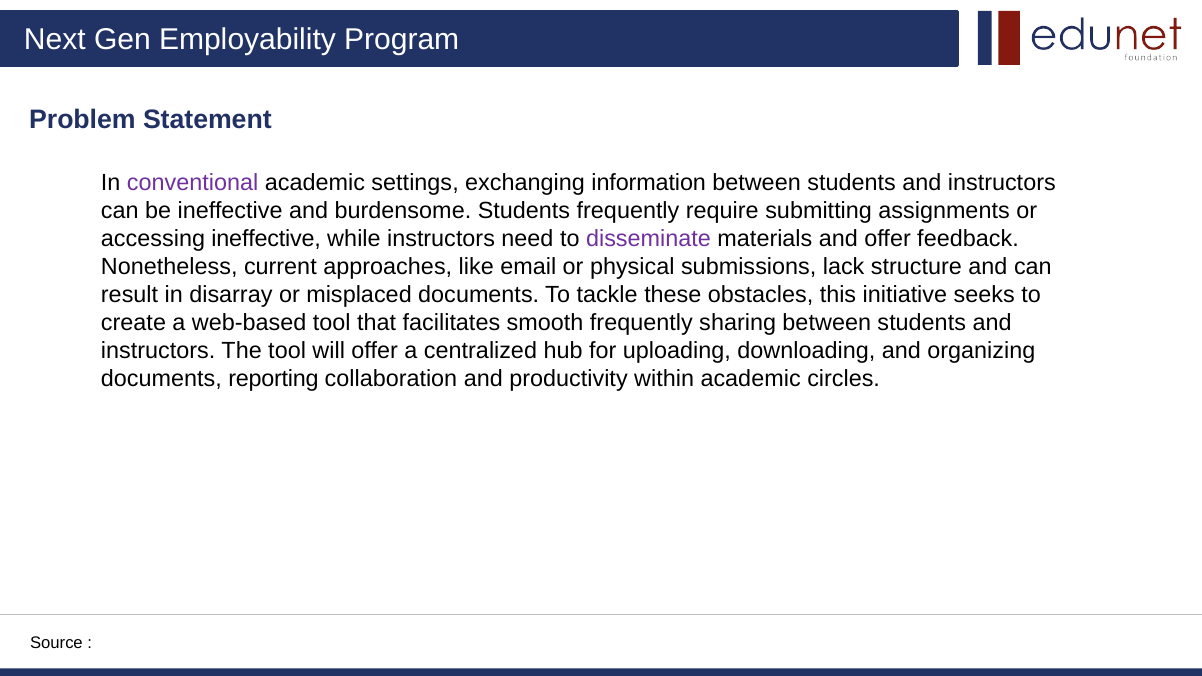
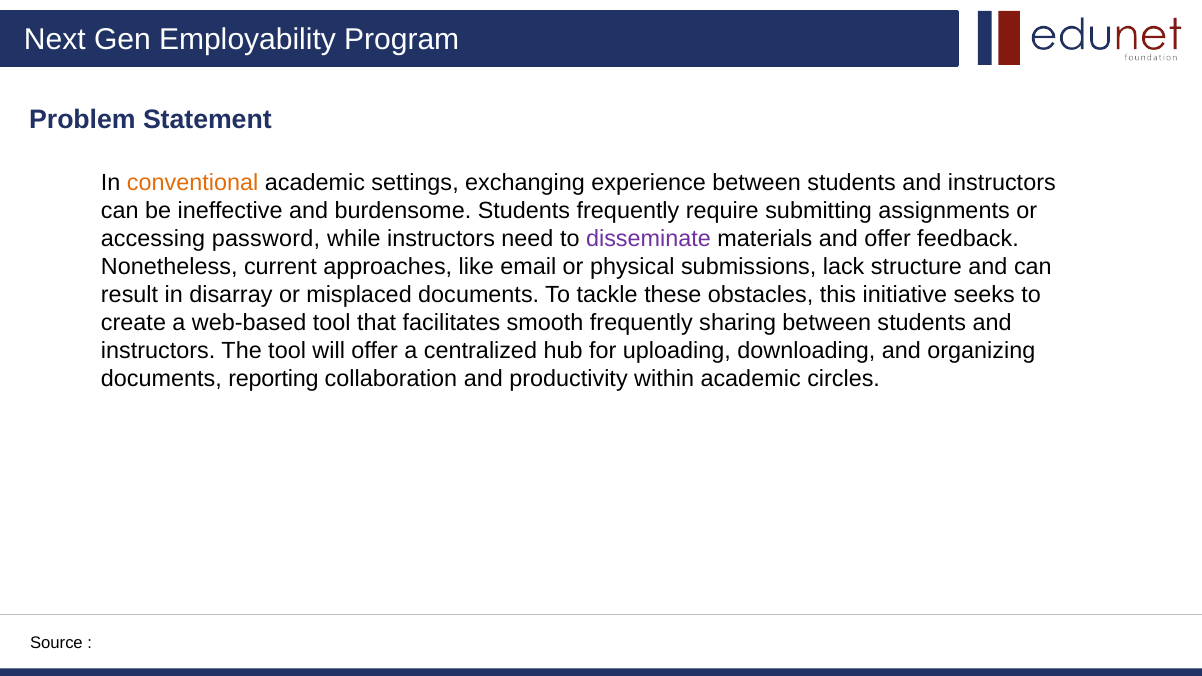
conventional colour: purple -> orange (193, 182)
information: information -> experience (649, 182)
accessing ineffective: ineffective -> password (266, 239)
